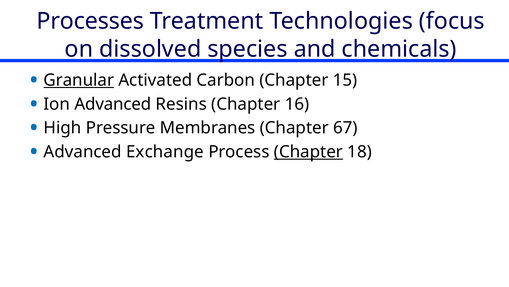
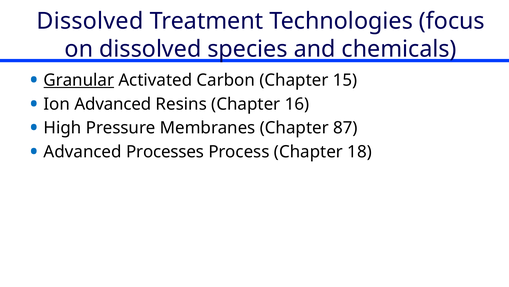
Processes: Processes -> Dissolved (90, 21)
67: 67 -> 87 (345, 128)
Exchange: Exchange -> Processes (165, 151)
Chapter underline: present -> none (308, 151)
